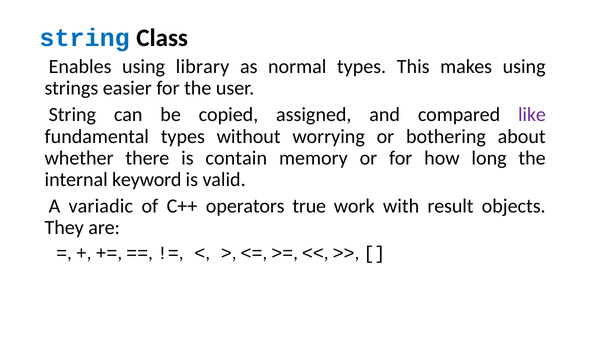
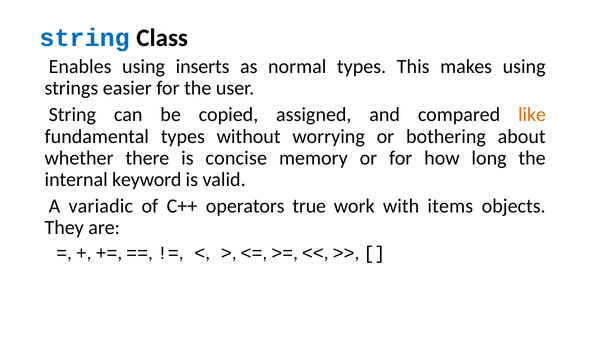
library: library -> inserts (203, 67)
like colour: purple -> orange (532, 115)
contain: contain -> concise (236, 158)
result: result -> items (450, 206)
